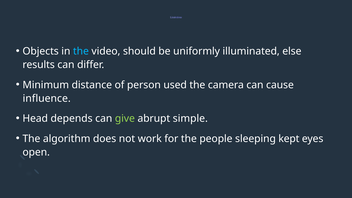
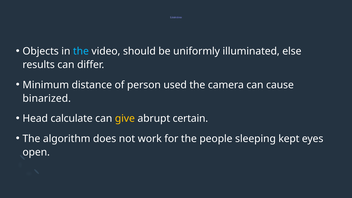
influence: influence -> binarized (47, 98)
depends: depends -> calculate (72, 119)
give colour: light green -> yellow (125, 119)
simple: simple -> certain (190, 119)
